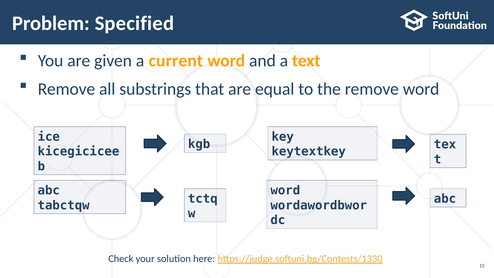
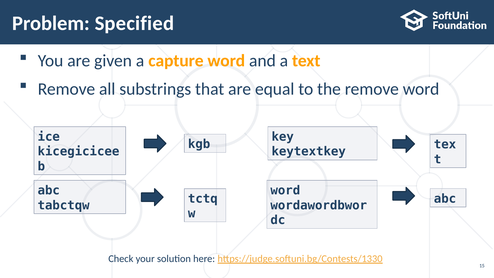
current: current -> capture (176, 61)
